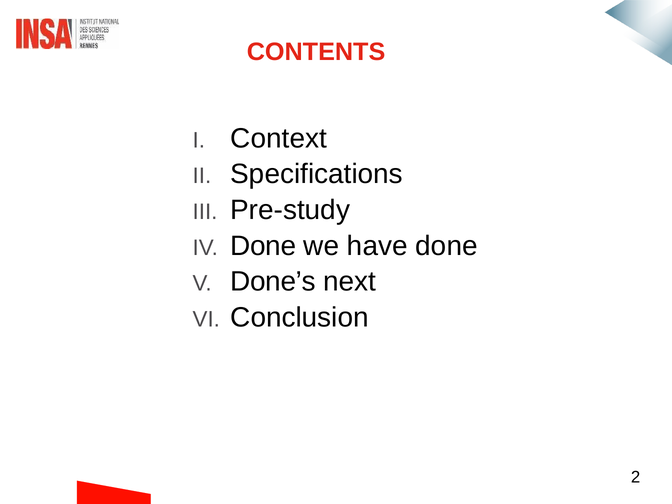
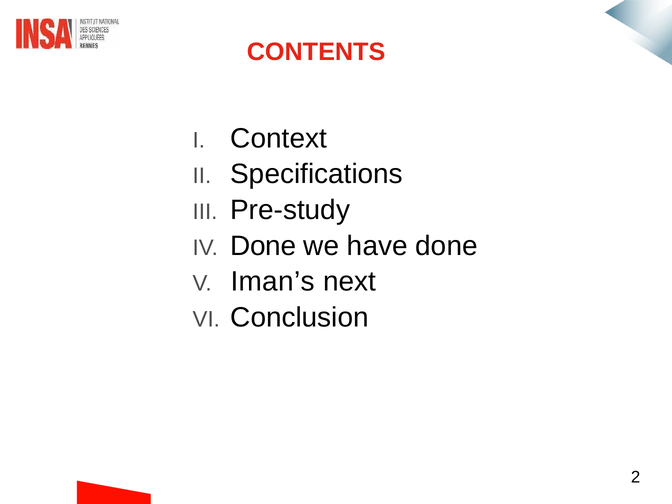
Done’s: Done’s -> Iman’s (273, 282)
